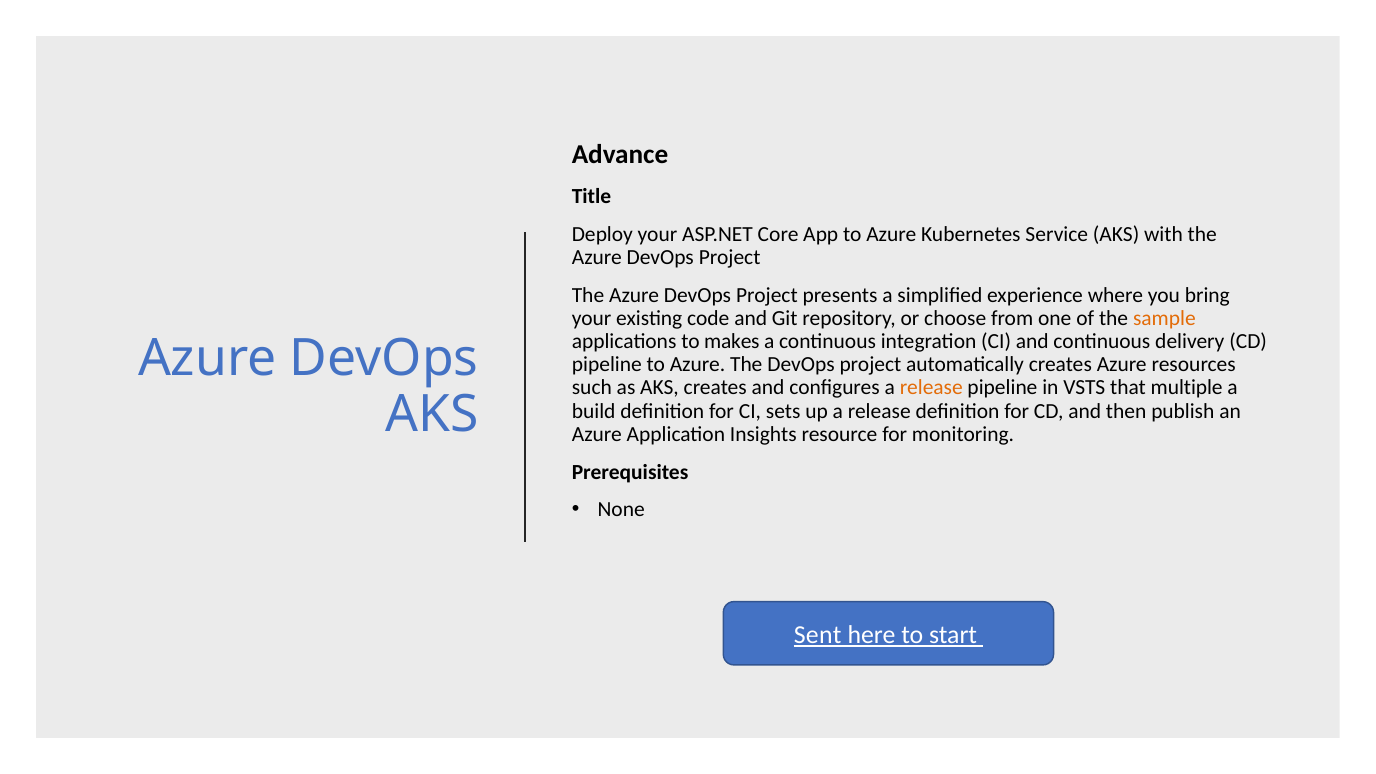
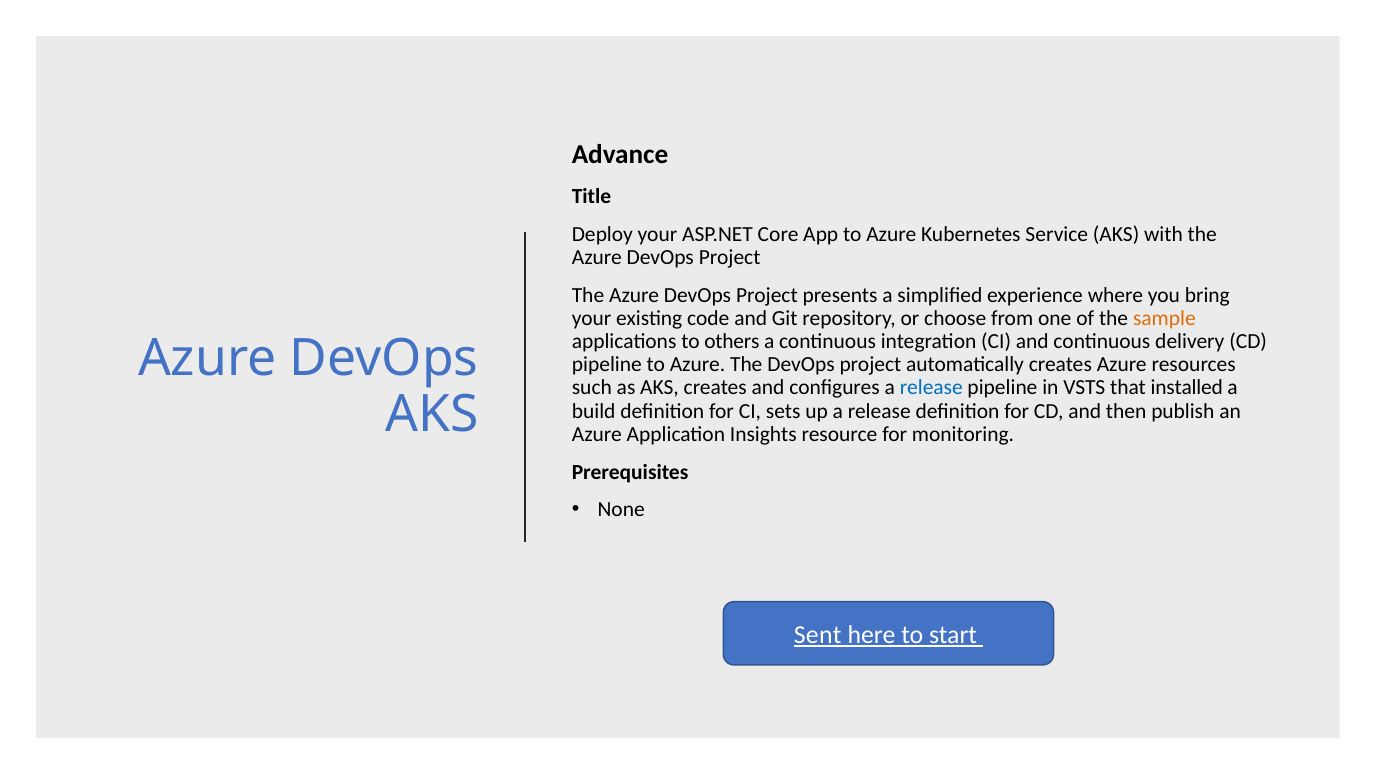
makes: makes -> others (732, 341)
release colour: orange -> blue (931, 388)
multiple: multiple -> installed (1187, 388)
